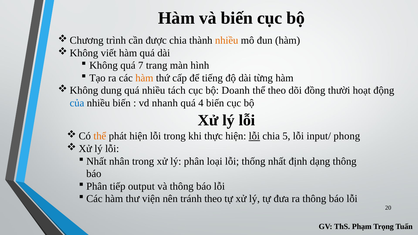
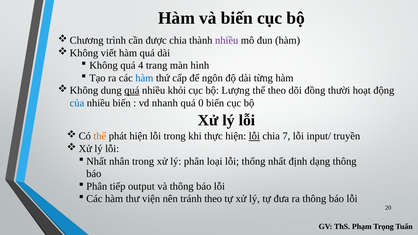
nhiều colour: orange -> purple (227, 40)
7: 7 -> 4 (141, 65)
hàm colour: orange -> blue (144, 78)
tiếng: tiếng -> ngôn (212, 78)
quá underline: none -> present (132, 91)
tách: tách -> khỏi (177, 91)
Doanh: Doanh -> Lượng (236, 91)
4: 4 -> 0 (201, 103)
5: 5 -> 7 (286, 136)
phong: phong -> truyền (347, 136)
